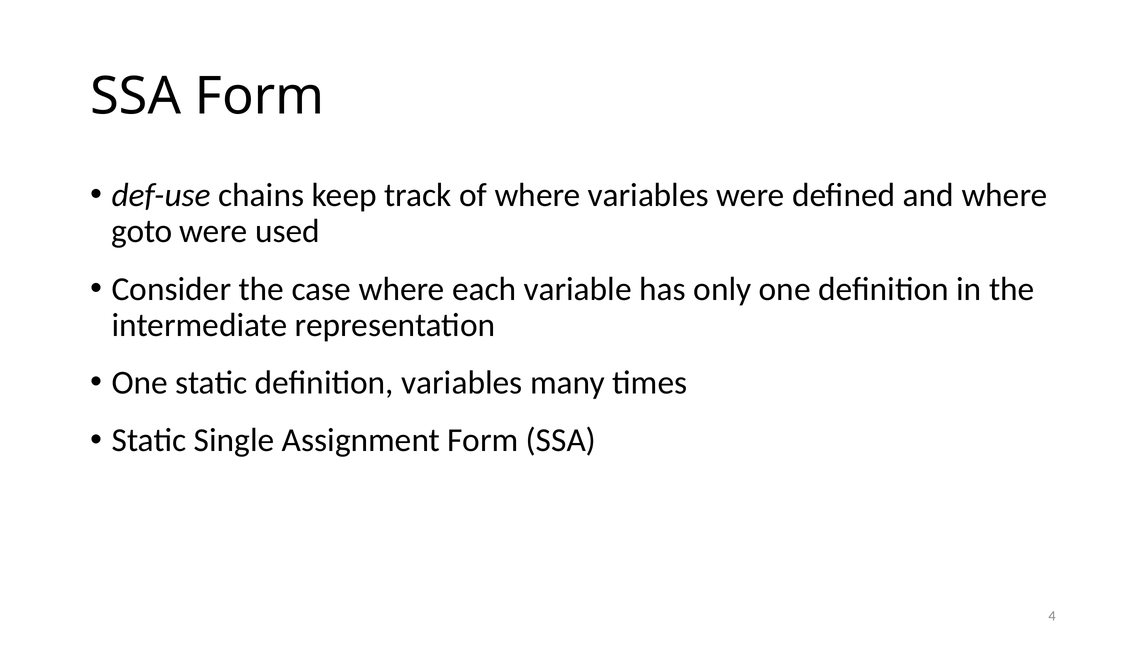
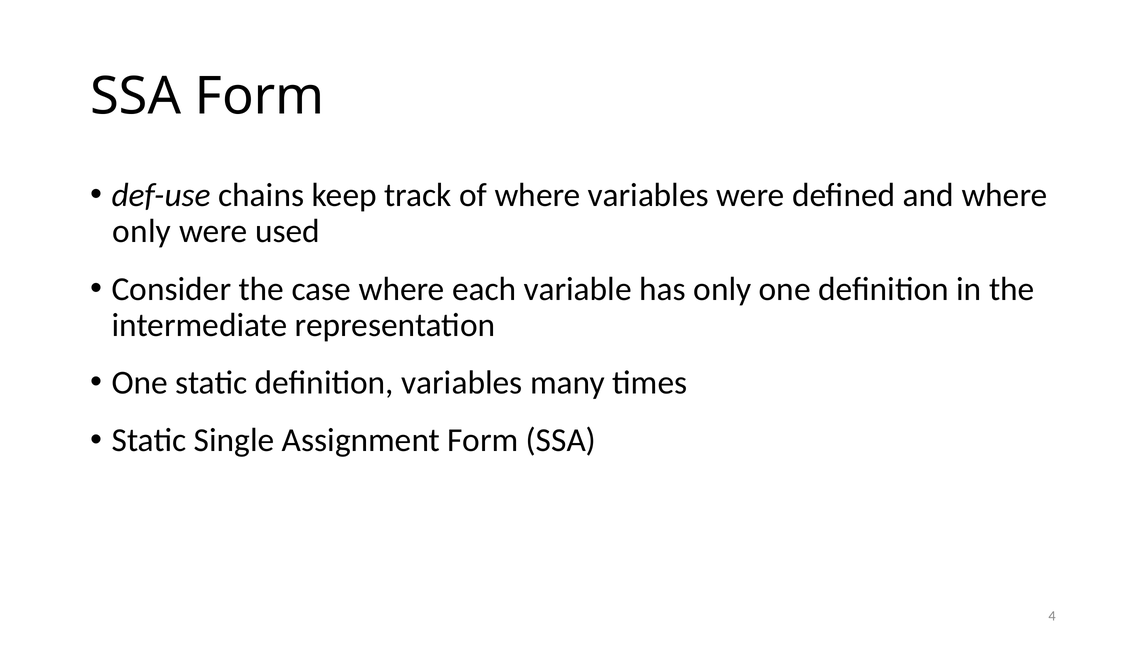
goto: goto -> only (142, 231)
